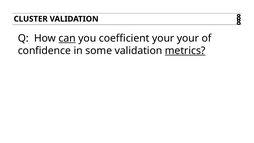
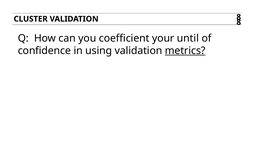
can underline: present -> none (67, 38)
your your: your -> until (188, 38)
some: some -> using (99, 51)
